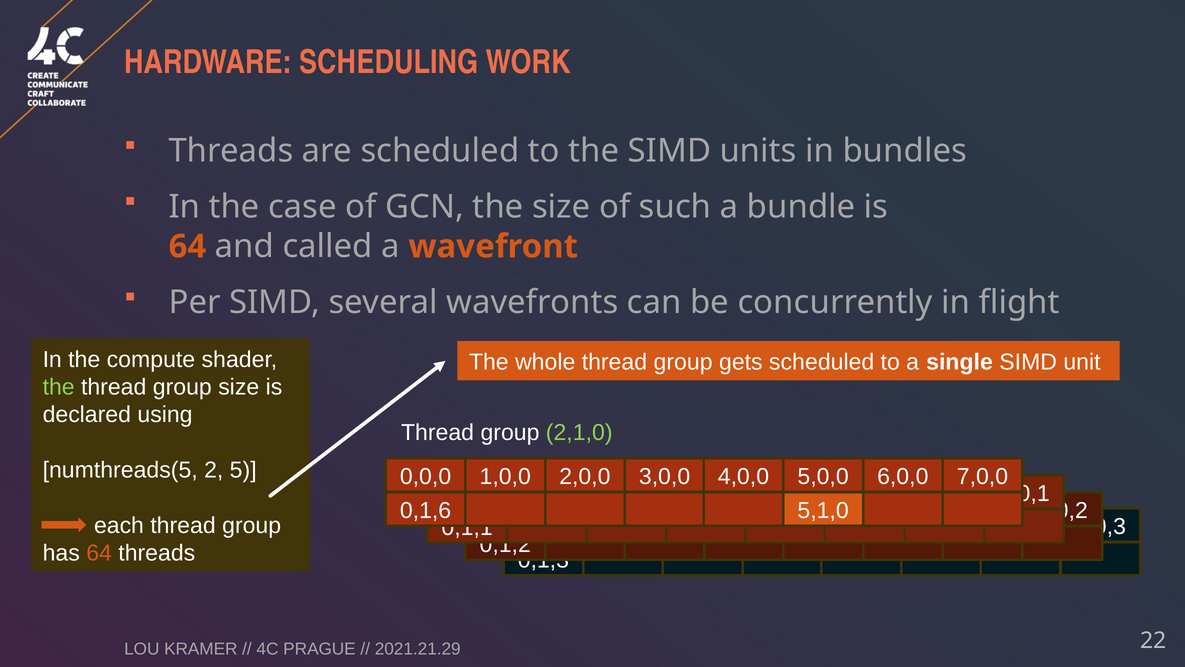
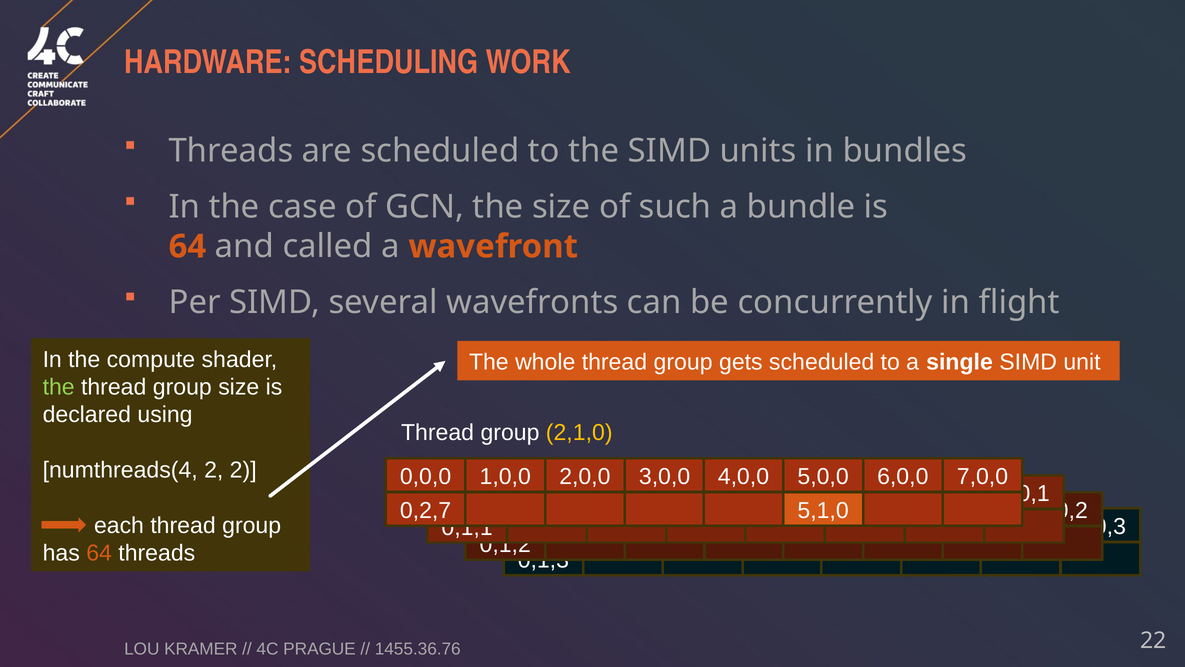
2,1,0 colour: light green -> yellow (579, 432)
numthreads(5: numthreads(5 -> numthreads(4 (120, 470)
2 5: 5 -> 2 (243, 470)
0,1,6: 0,1,6 -> 0,2,7 (426, 510)
2021.21.29: 2021.21.29 -> 1455.36.76 (418, 649)
